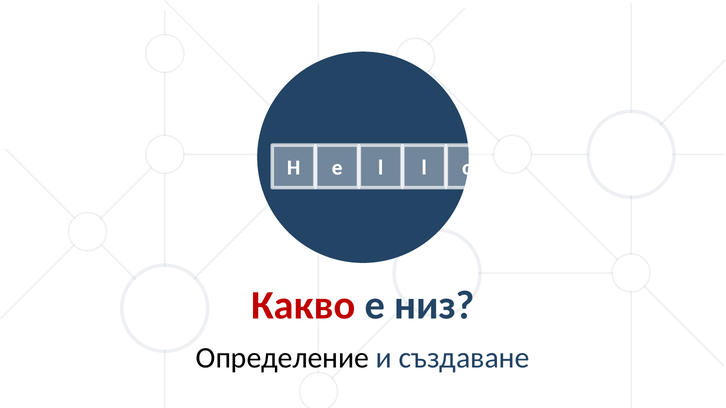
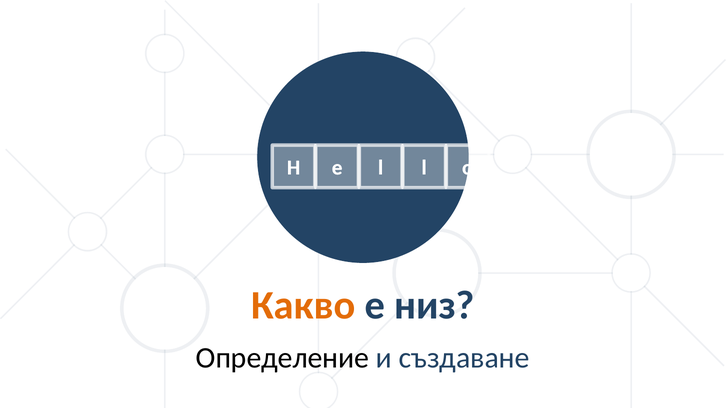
Какво colour: red -> orange (303, 306)
